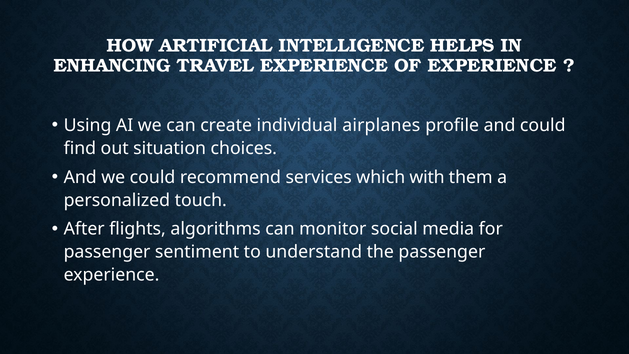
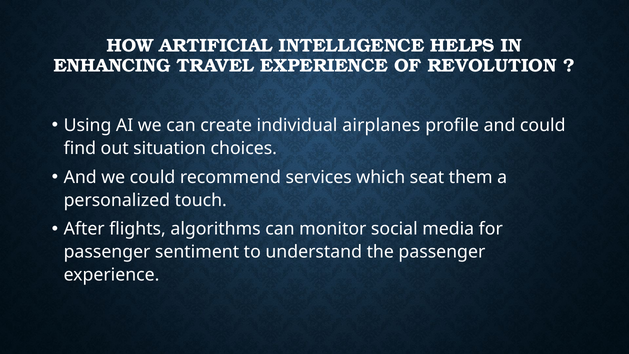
OF EXPERIENCE: EXPERIENCE -> REVOLUTION (492, 66)
with: with -> seat (427, 177)
